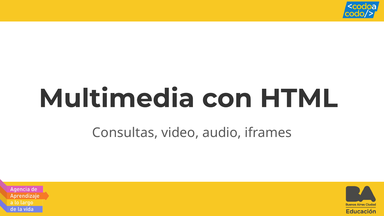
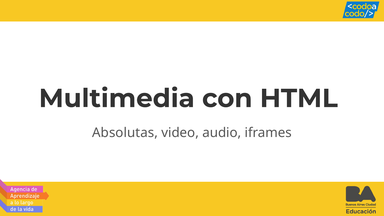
Consultas: Consultas -> Absolutas (125, 133)
